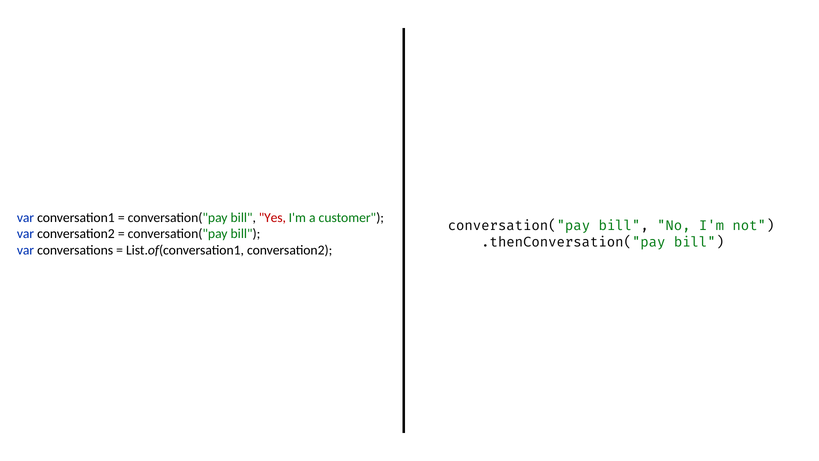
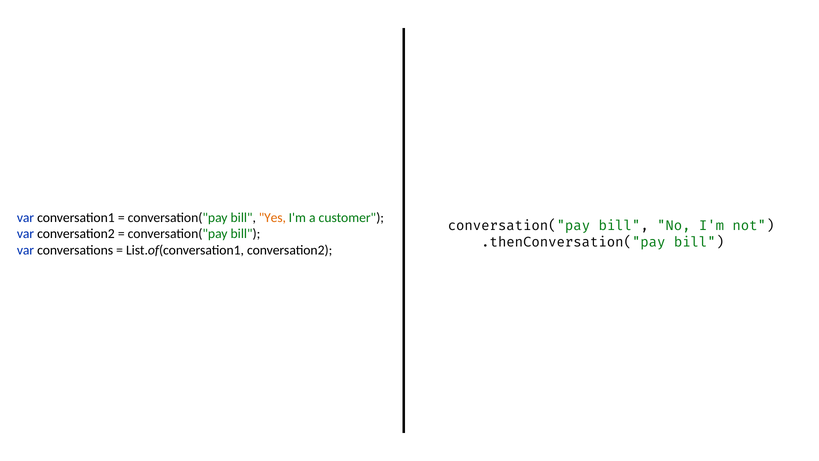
Yes colour: red -> orange (272, 217)
